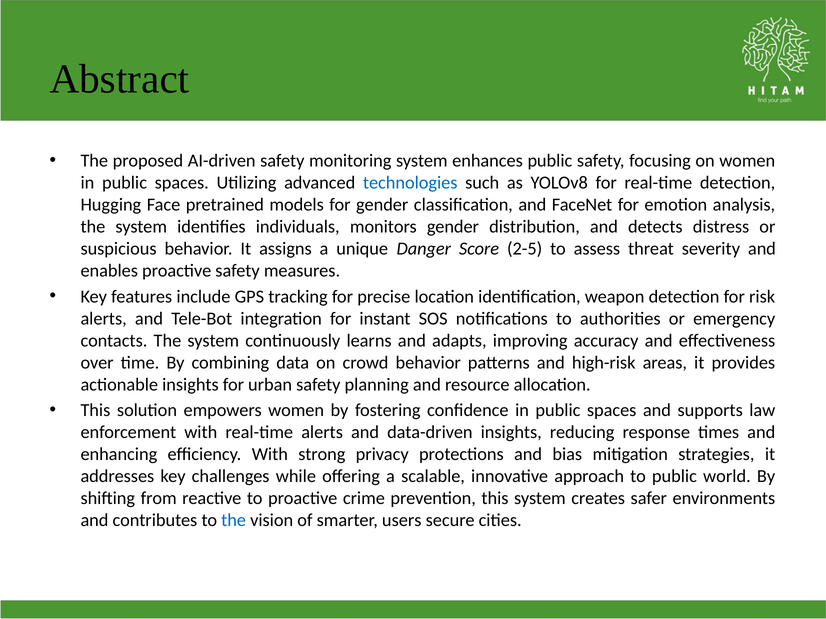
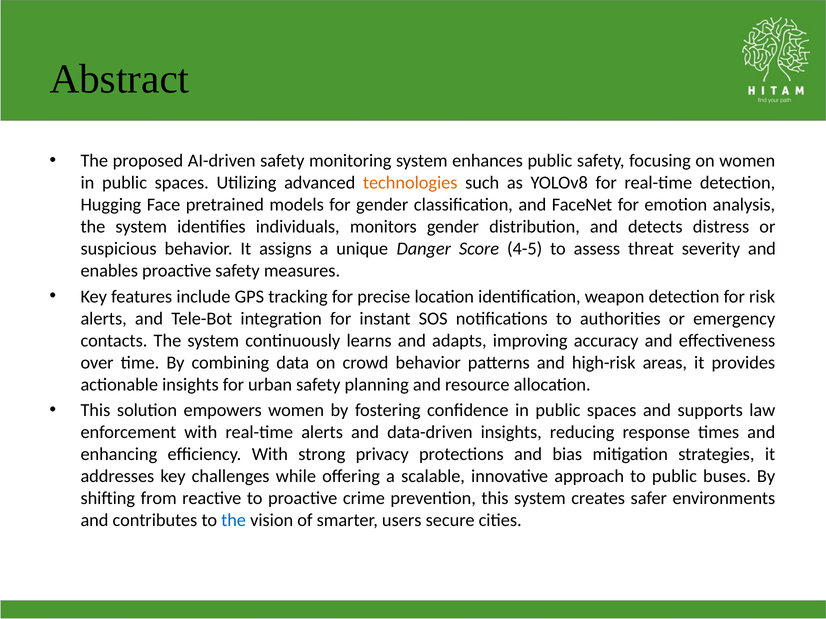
technologies colour: blue -> orange (410, 183)
2-5: 2-5 -> 4-5 (525, 249)
world: world -> buses (727, 477)
